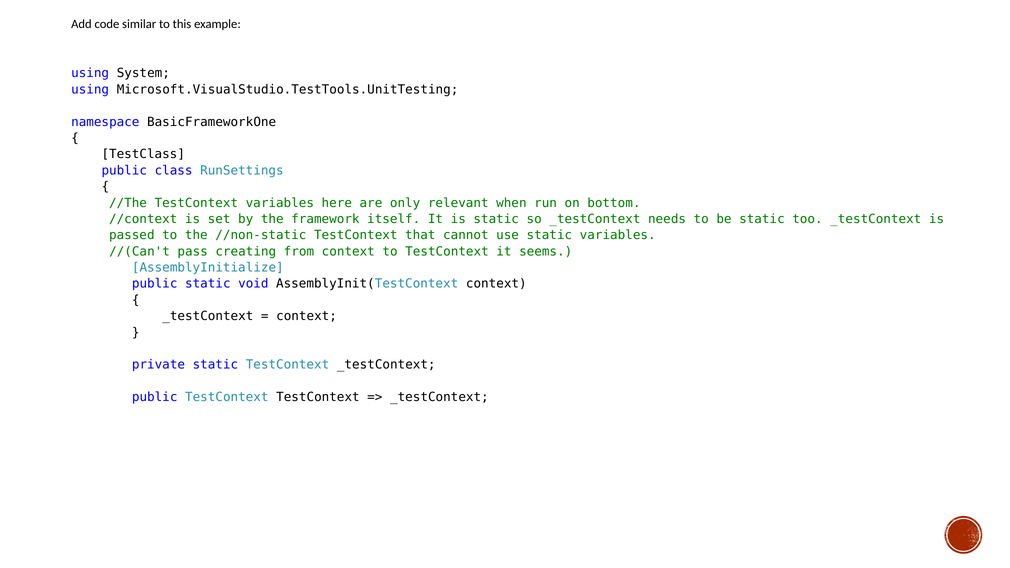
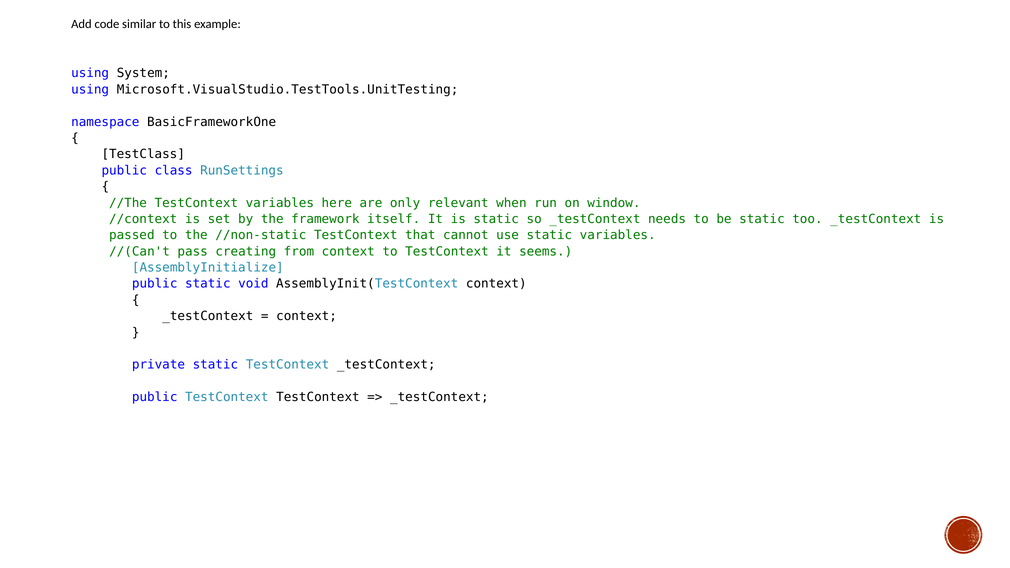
bottom: bottom -> window (614, 203)
